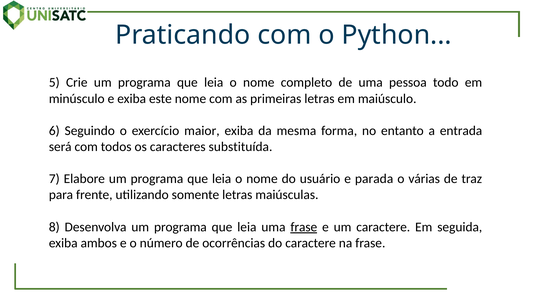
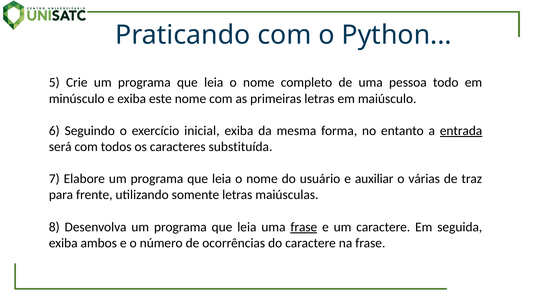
maior: maior -> inicial (202, 131)
entrada underline: none -> present (461, 131)
parada: parada -> auxiliar (374, 179)
